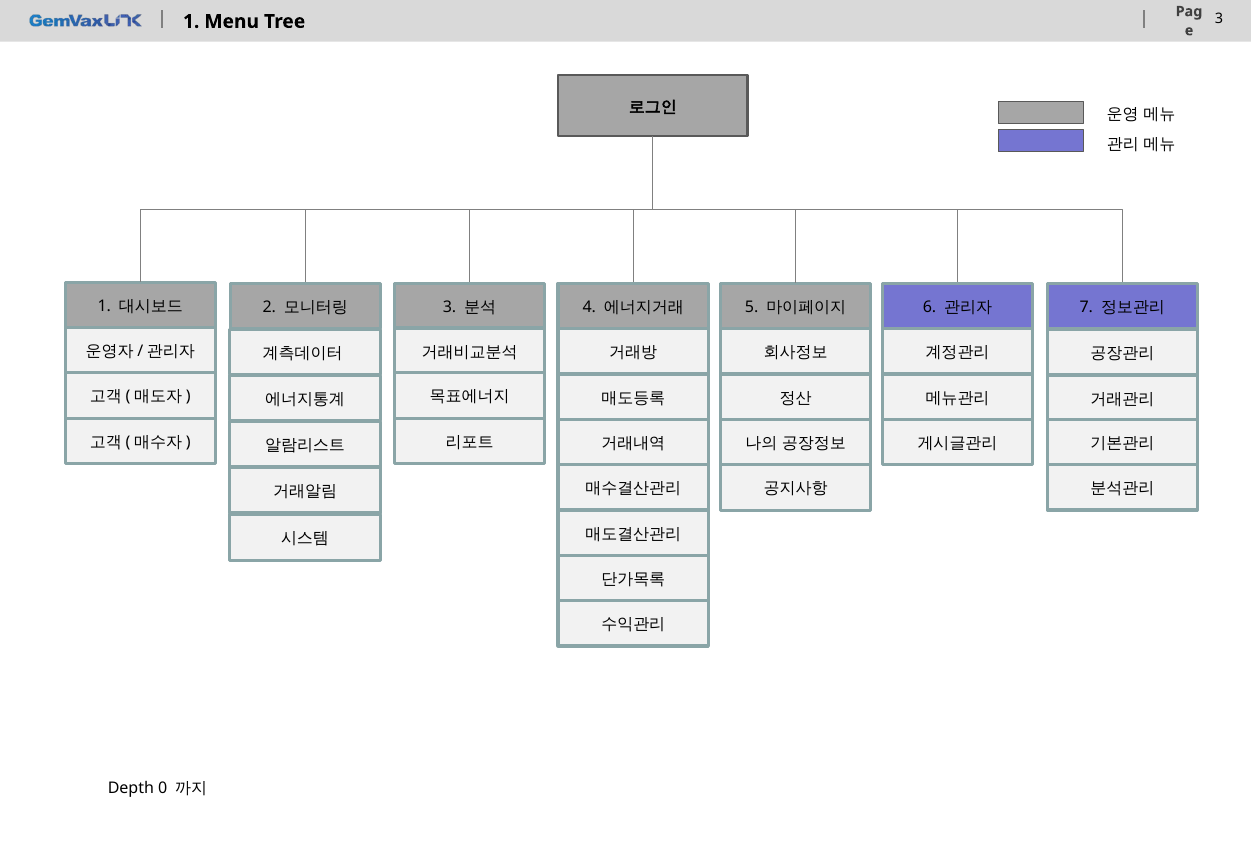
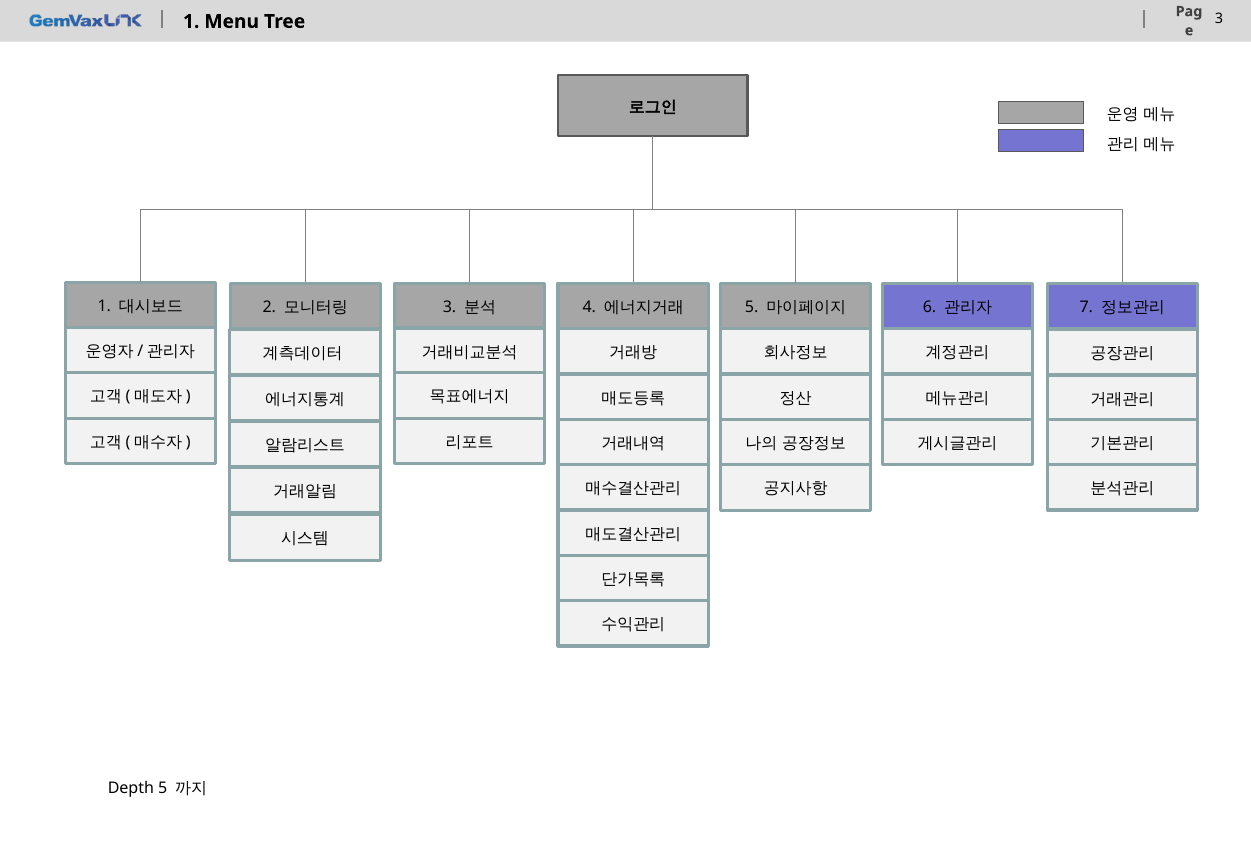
Depth 0: 0 -> 5 (163, 789)
